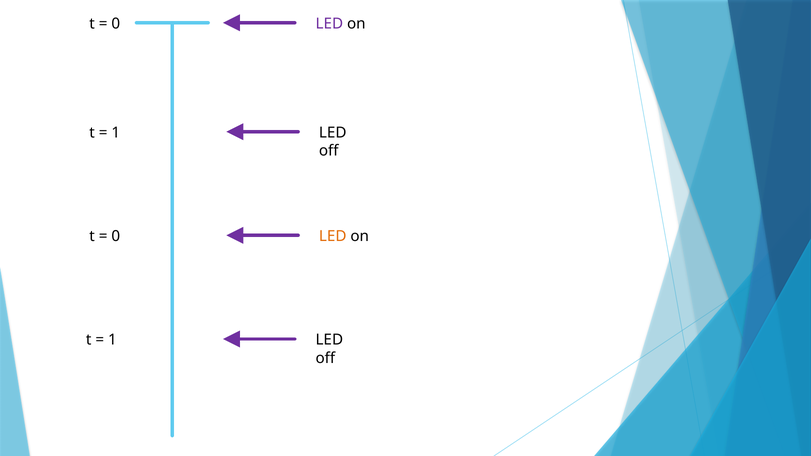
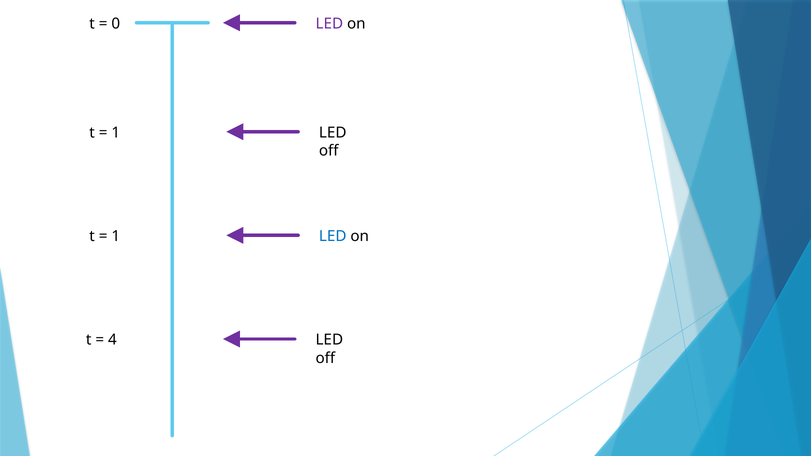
0: 0 -> 1 (116, 236)
LED colour: orange -> blue (333, 236)
1: 1 -> 4 (112, 340)
